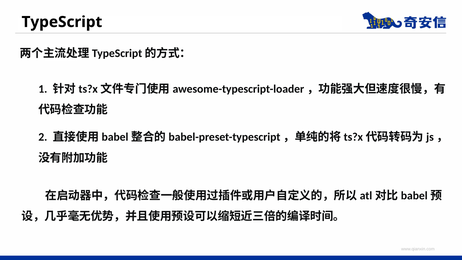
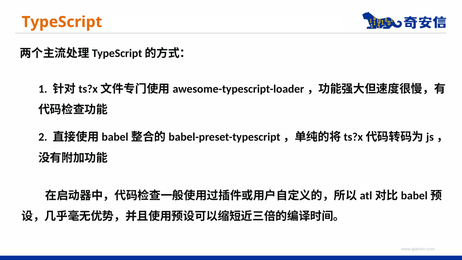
TypeScript colour: black -> orange (62, 22)
